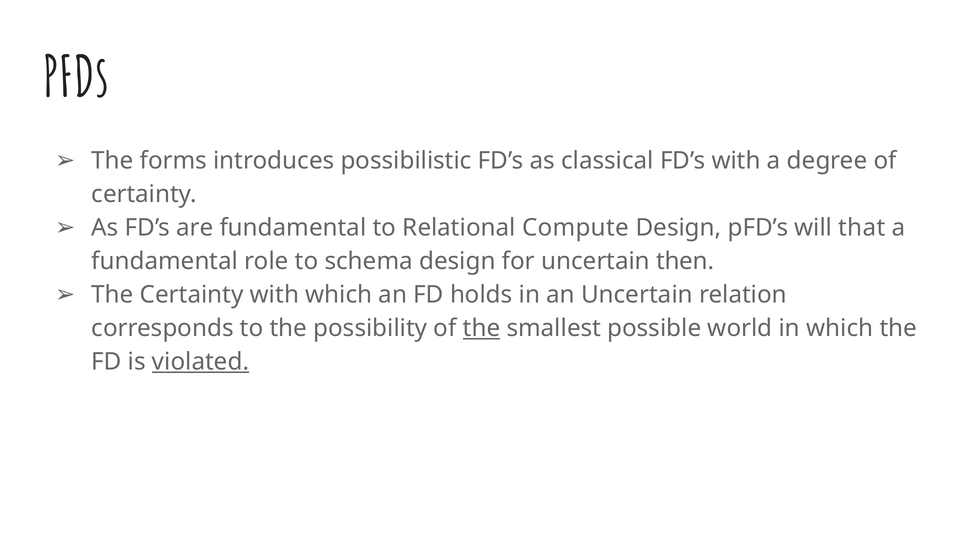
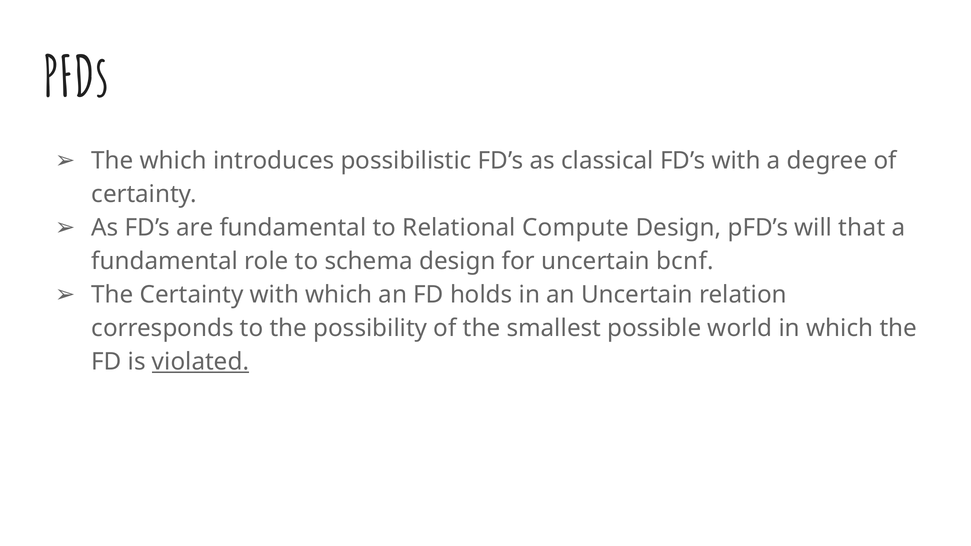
The forms: forms -> which (173, 161)
then: then -> bcnf (685, 261)
the underline: present -> none (482, 328)
